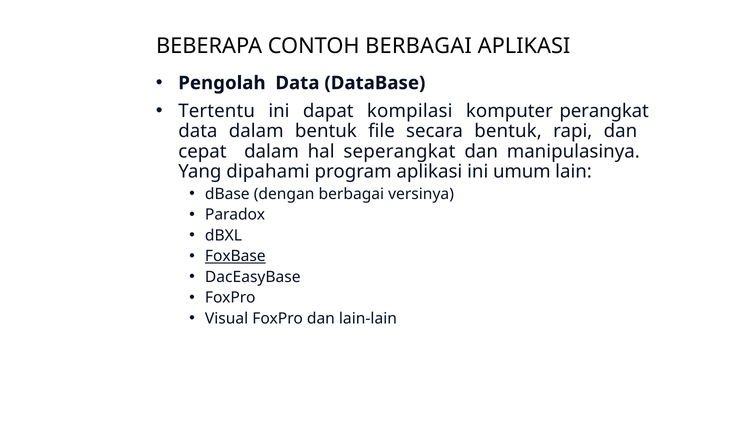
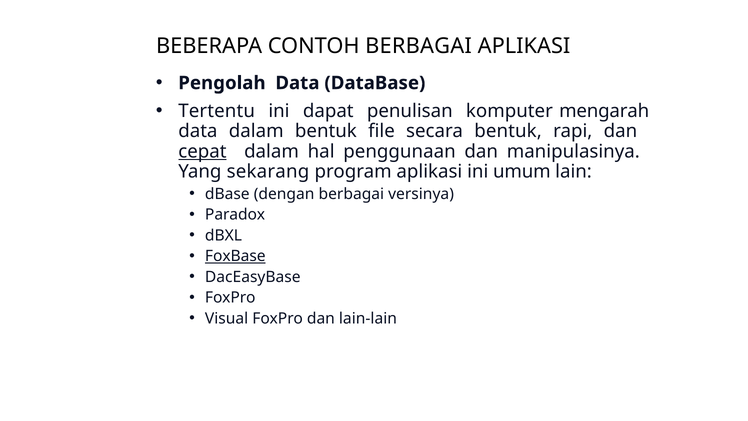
kompilasi: kompilasi -> penulisan (410, 111)
perangkat: perangkat -> mengarah (604, 111)
cepat underline: none -> present (202, 151)
seperangkat: seperangkat -> penggunaan (400, 151)
dipahami: dipahami -> sekarang (268, 171)
